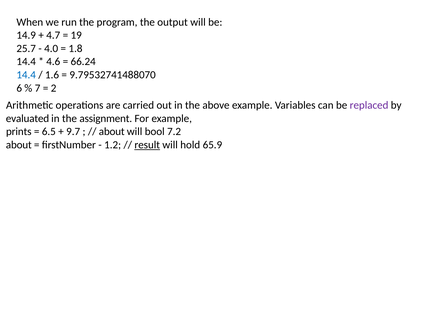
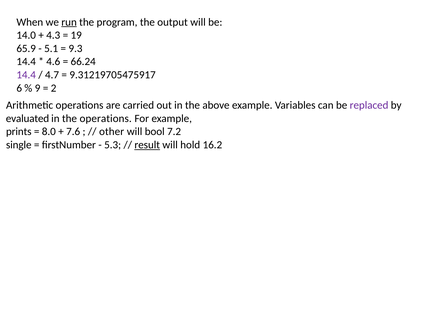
run underline: none -> present (69, 22)
14.9: 14.9 -> 14.0 (26, 35)
4.7: 4.7 -> 4.3 (53, 35)
25.7: 25.7 -> 65.9 (26, 48)
4.0: 4.0 -> 5.1 (51, 48)
1.8: 1.8 -> 9.3 (76, 48)
14.4 colour: blue -> purple (26, 75)
1.6: 1.6 -> 4.7 (52, 75)
9.79532741488070: 9.79532741488070 -> 9.31219705475917 (113, 75)
7: 7 -> 9 (38, 88)
the assignment: assignment -> operations (106, 118)
6.5: 6.5 -> 8.0 (49, 132)
9.7: 9.7 -> 7.6 (73, 132)
about: about -> other (112, 132)
about: about -> single (19, 145)
1.2: 1.2 -> 5.3 (113, 145)
65.9: 65.9 -> 16.2 (212, 145)
